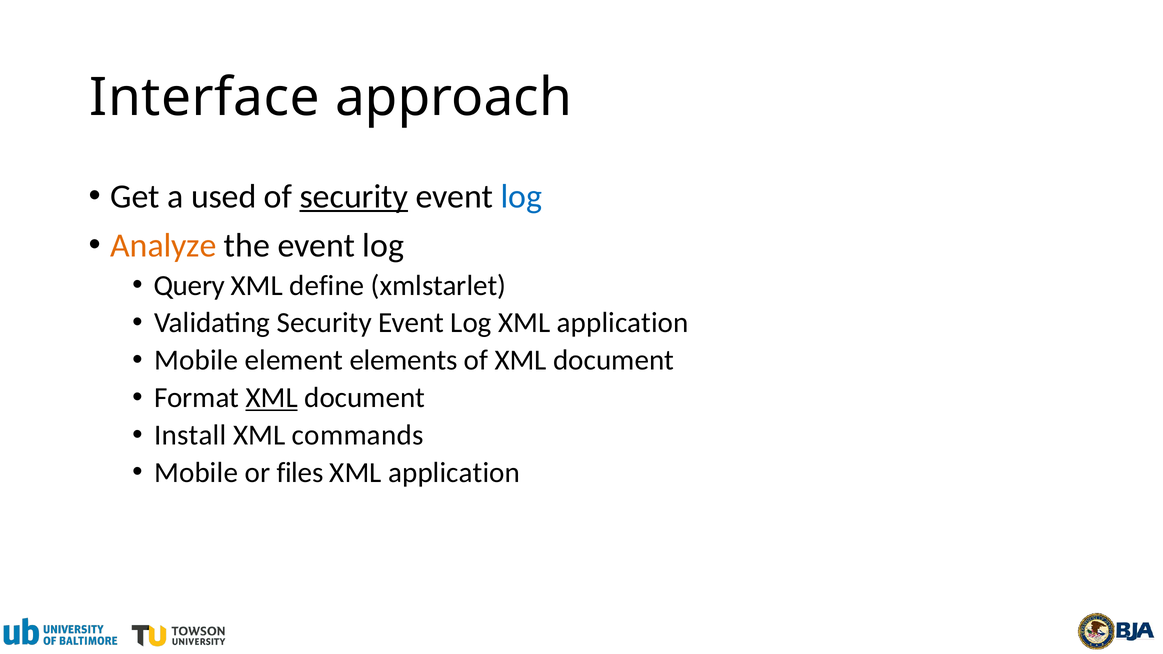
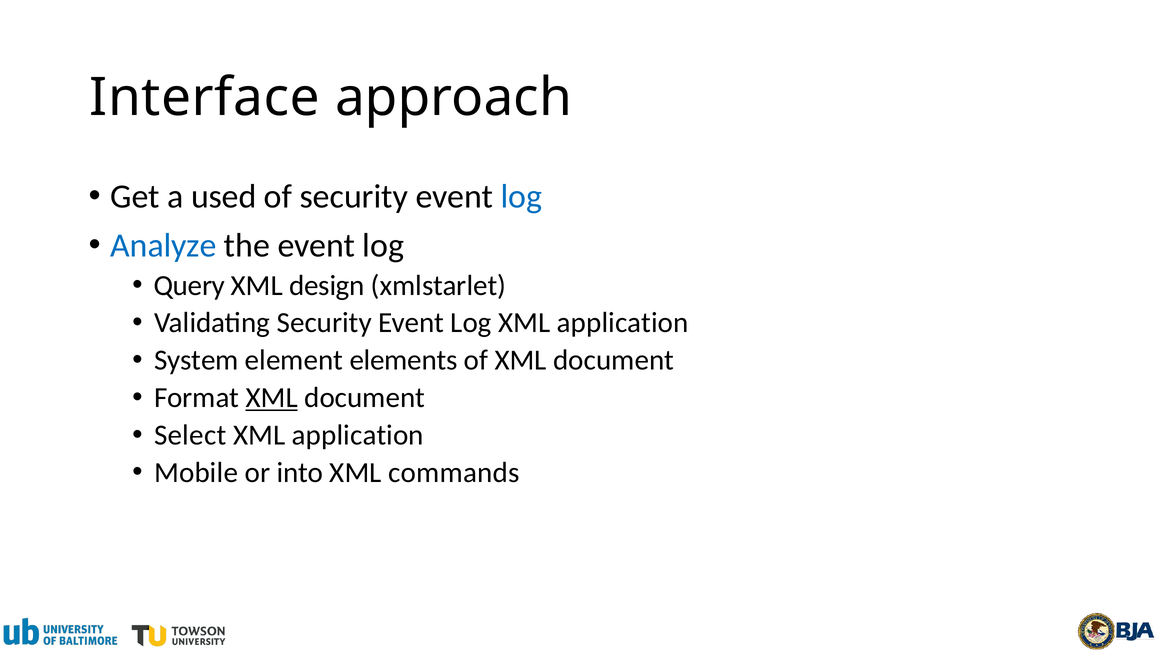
security underline: present -> none (354, 197)
Analyze colour: orange -> blue (163, 245)
define: define -> design (327, 285)
Mobile: Mobile -> System (196, 360)
Install: Install -> Select (190, 435)
commands: commands -> application (358, 435)
files: files -> into (300, 473)
application: application -> commands (454, 473)
